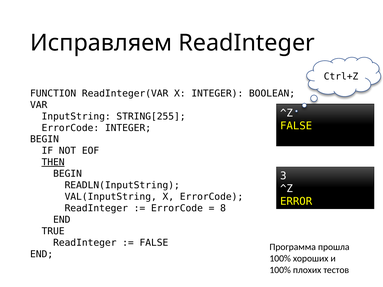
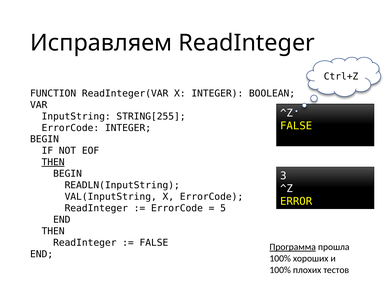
8: 8 -> 5 (223, 208)
TRUE: TRUE -> THEN (53, 231)
Программа underline: none -> present (293, 247)
